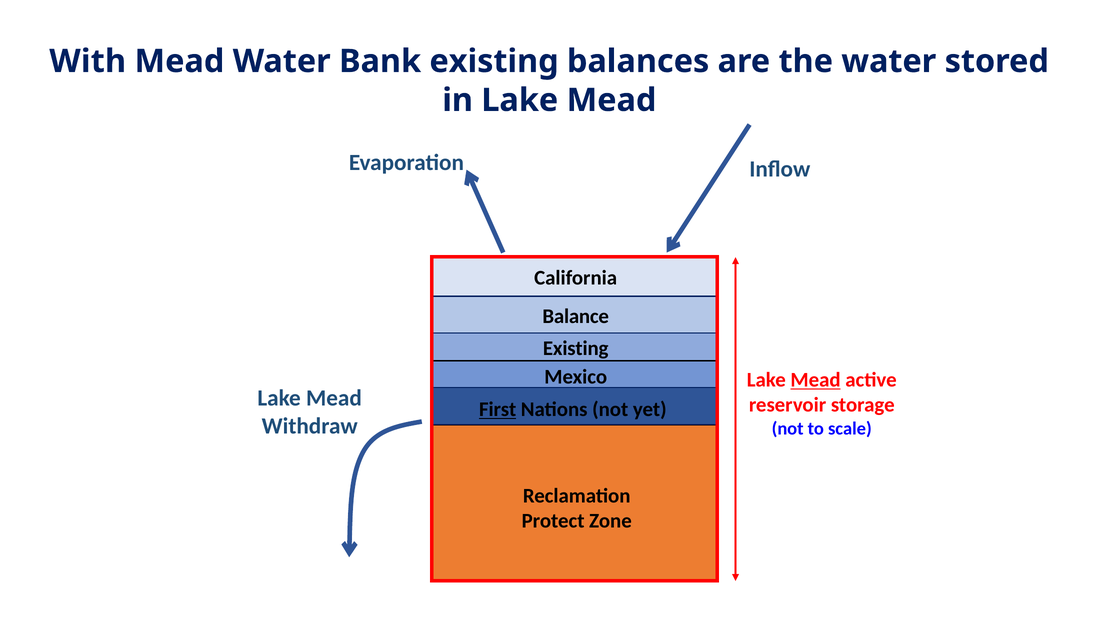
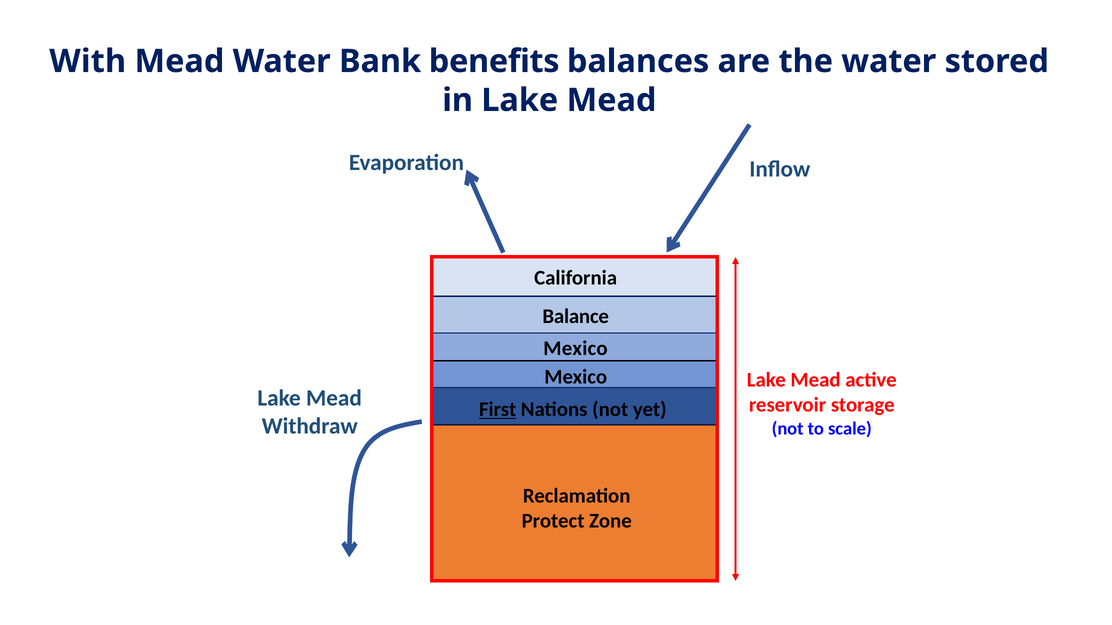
Bank existing: existing -> benefits (494, 61)
Existing: Existing -> Mexico (576, 349)
Mead underline: present -> none (816, 380)
